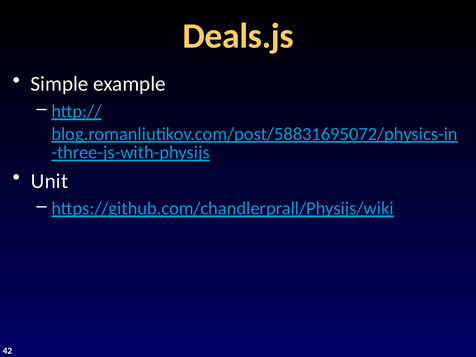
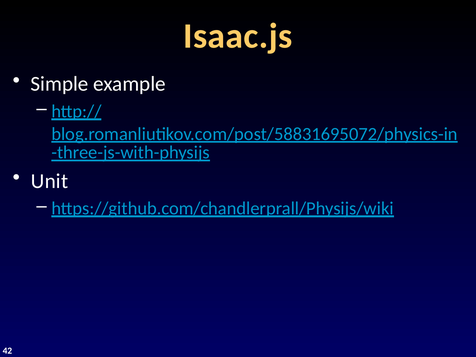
Deals.js: Deals.js -> Isaac.js (238, 36)
